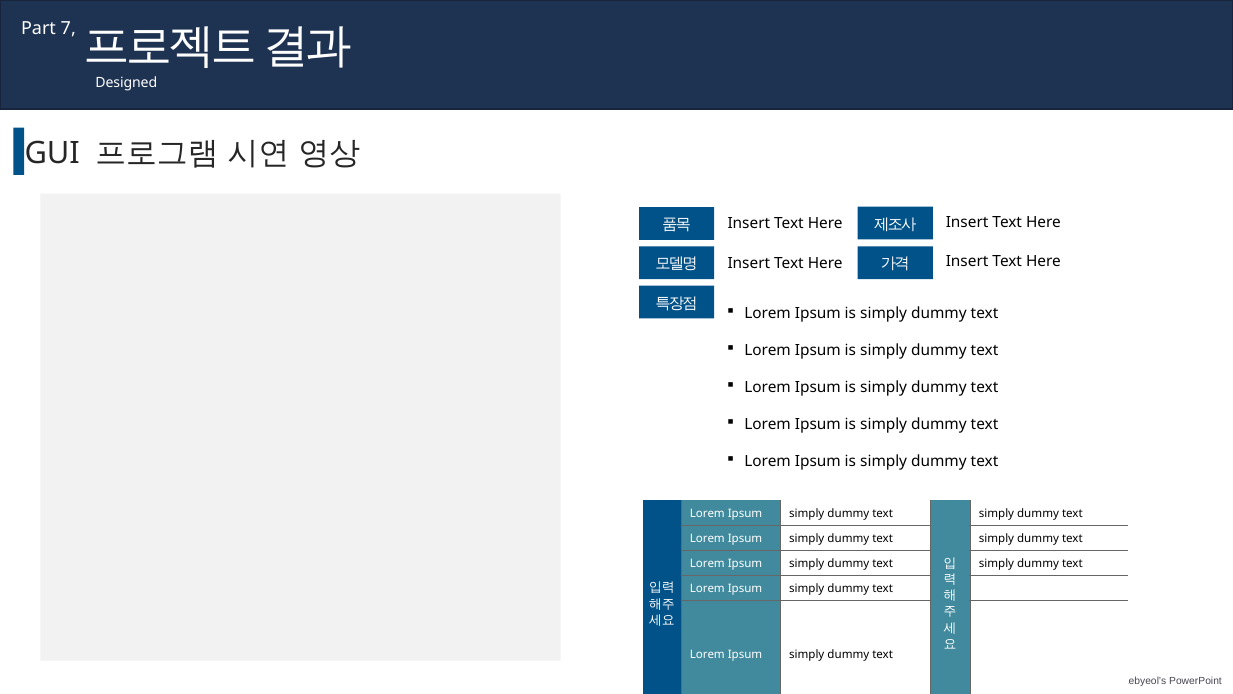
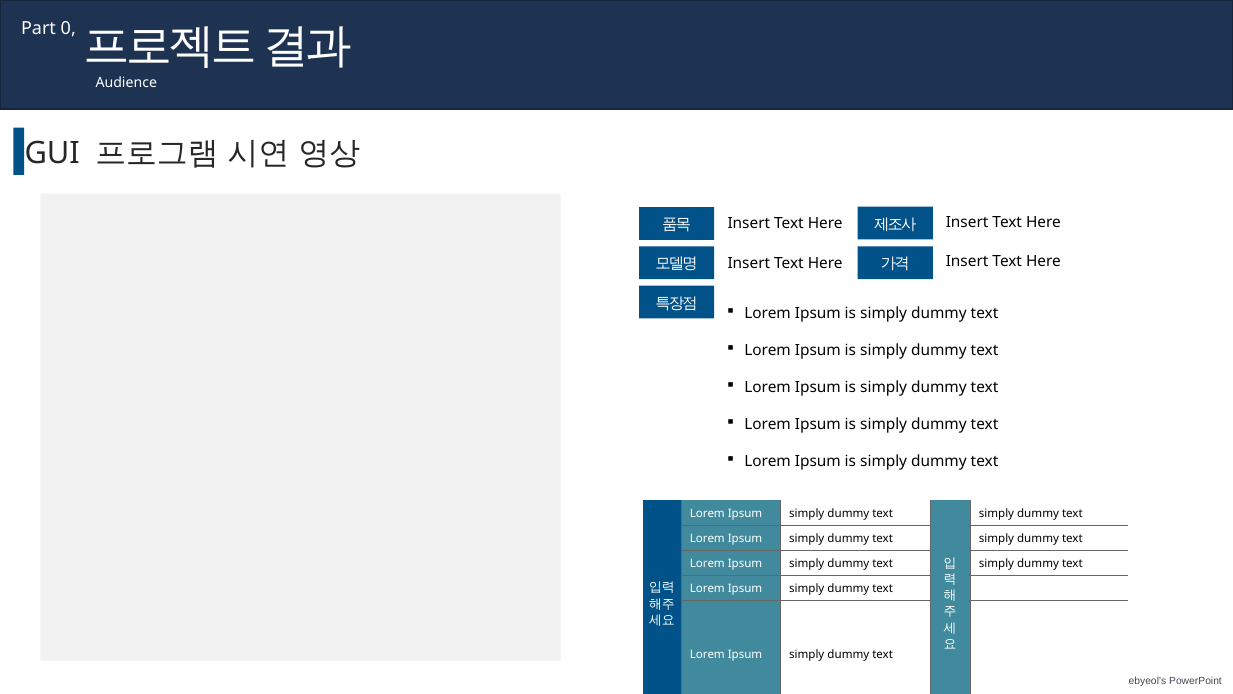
7: 7 -> 0 (68, 28)
Designed: Designed -> Audience (126, 82)
